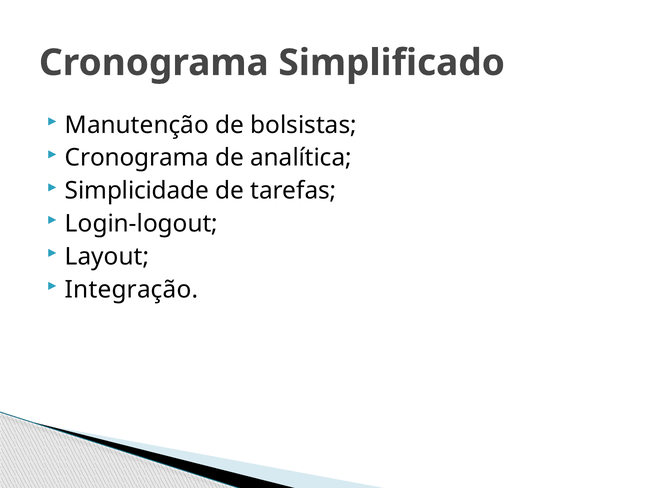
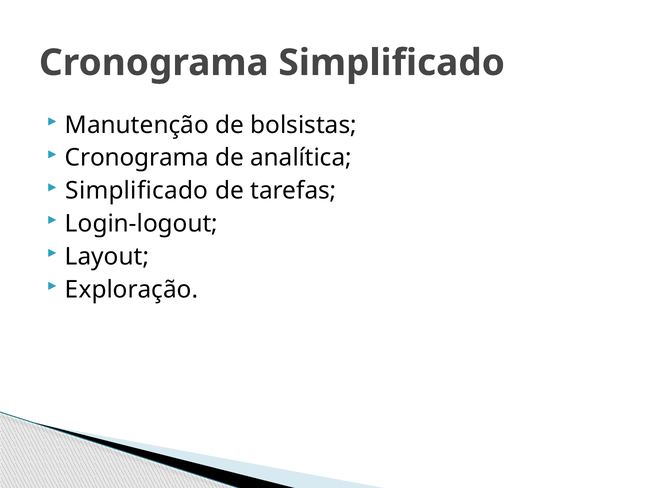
Simplicidade: Simplicidade -> Simplificado (137, 191)
Integração: Integração -> Exploração (132, 290)
